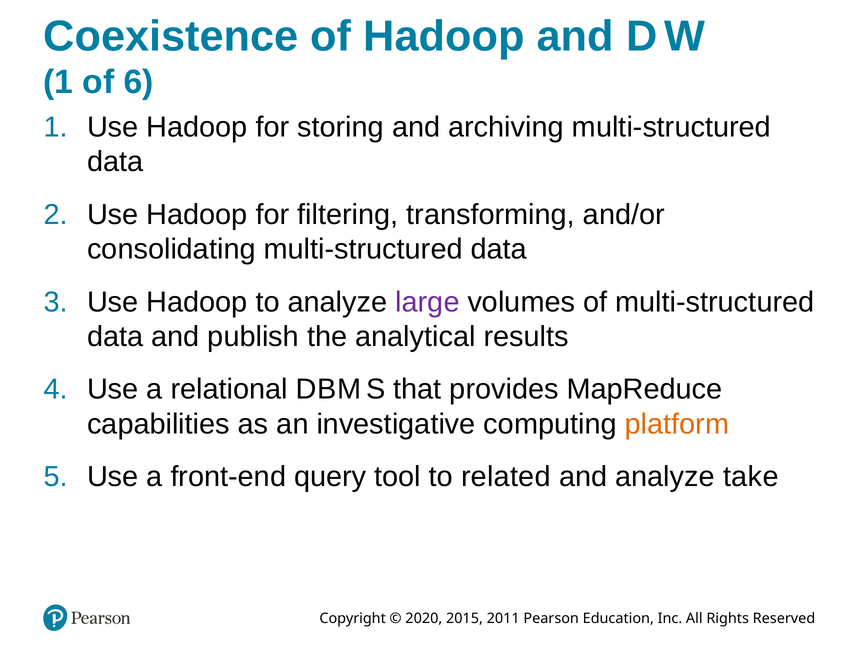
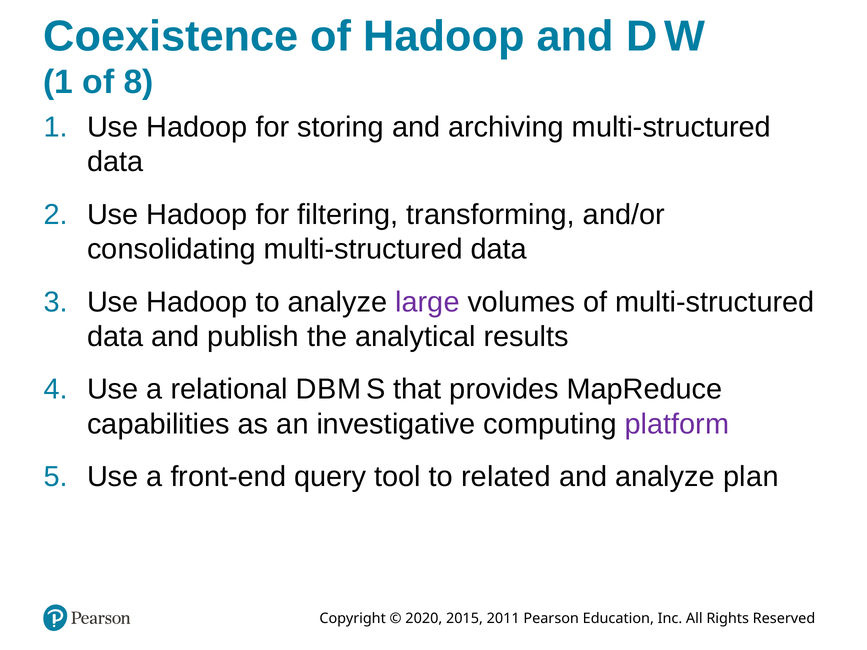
6: 6 -> 8 (139, 82)
platform colour: orange -> purple (677, 424)
take: take -> plan (751, 477)
